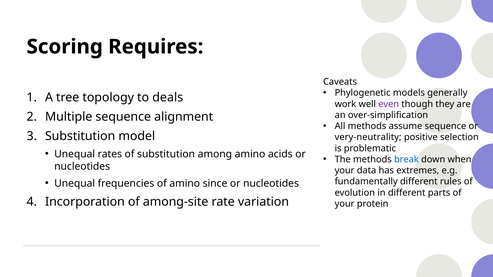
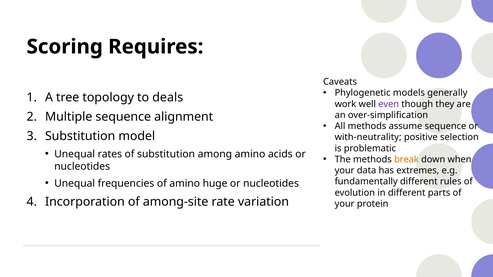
very-neutrality: very-neutrality -> with-neutrality (368, 137)
break colour: blue -> orange (406, 160)
since: since -> huge (215, 184)
